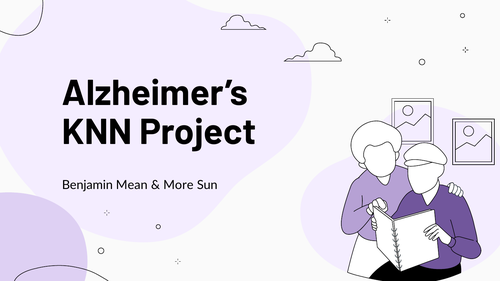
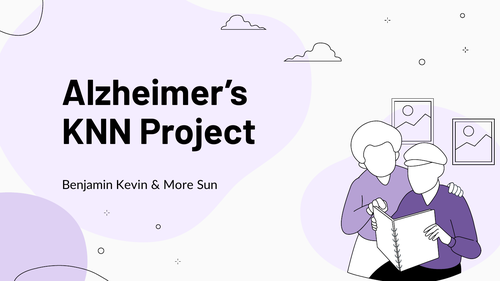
Mean: Mean -> Kevin (132, 185)
